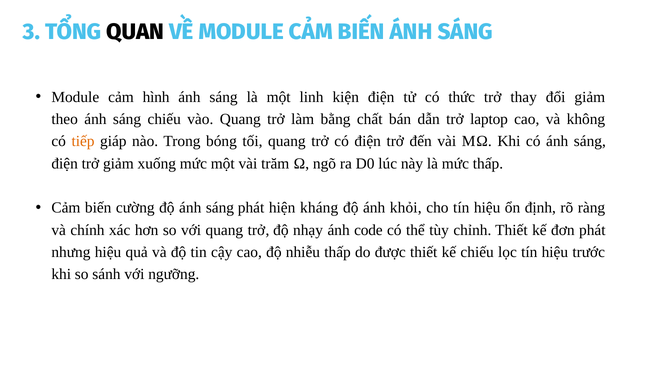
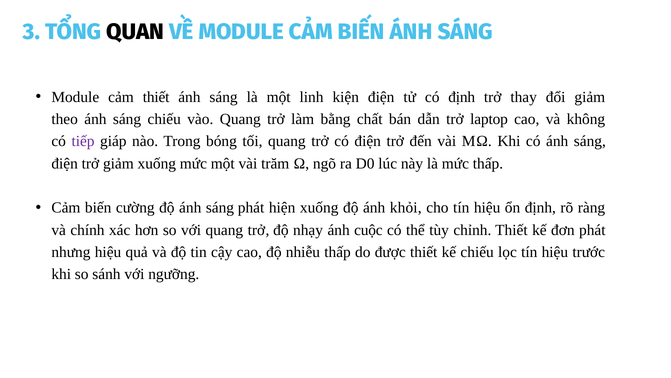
cảm hình: hình -> thiết (156, 97)
có thức: thức -> định (462, 97)
tiếp colour: orange -> purple (83, 141)
hiện kháng: kháng -> xuống (319, 207)
code: code -> cuộc (368, 230)
